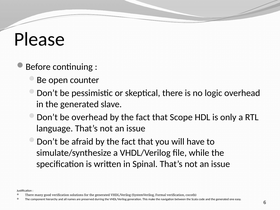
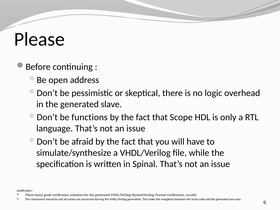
counter: counter -> address (84, 80)
be overhead: overhead -> functions (90, 117)
